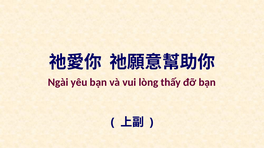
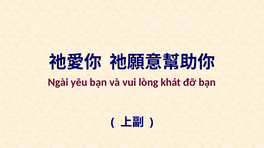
thấy: thấy -> khát (171, 83)
